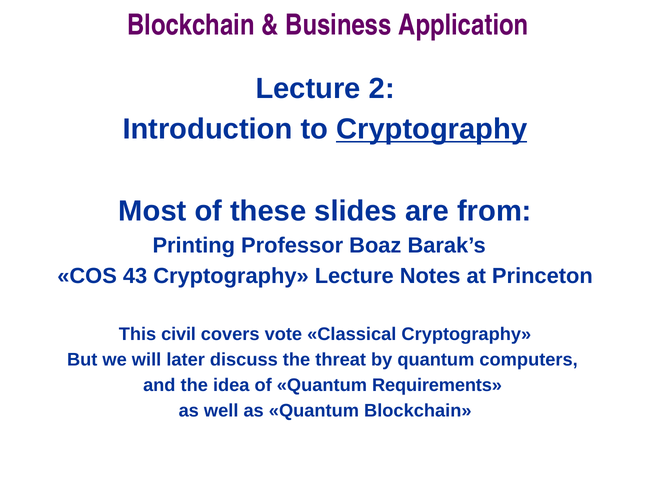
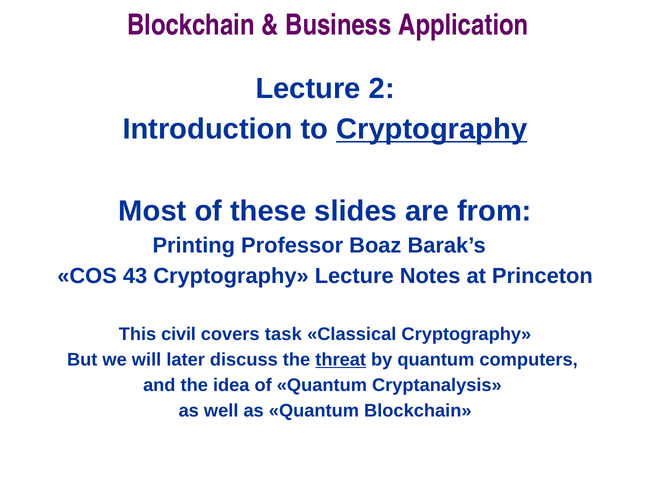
vote: vote -> task (283, 334)
threat underline: none -> present (341, 360)
Requirements: Requirements -> Cryptanalysis (437, 385)
